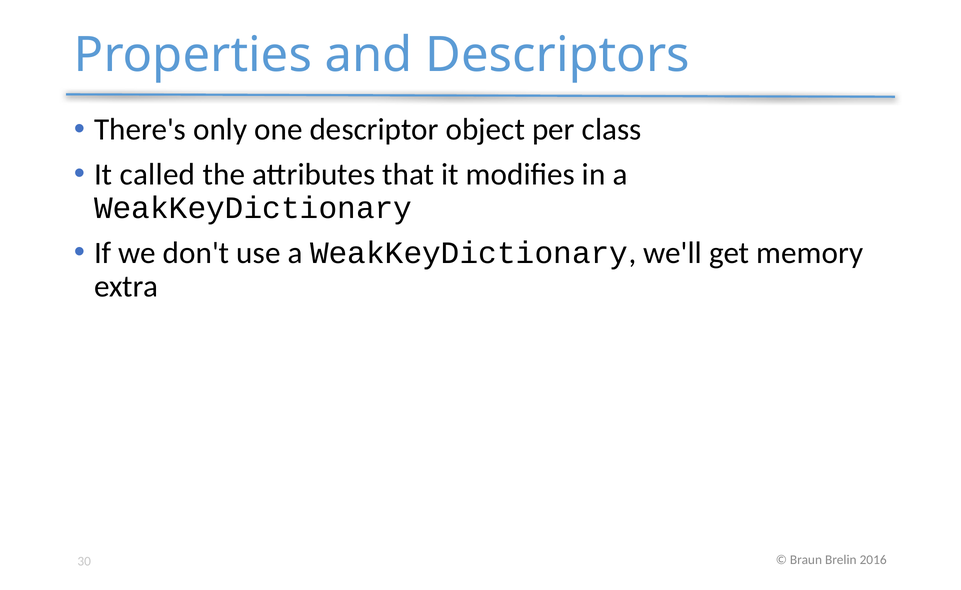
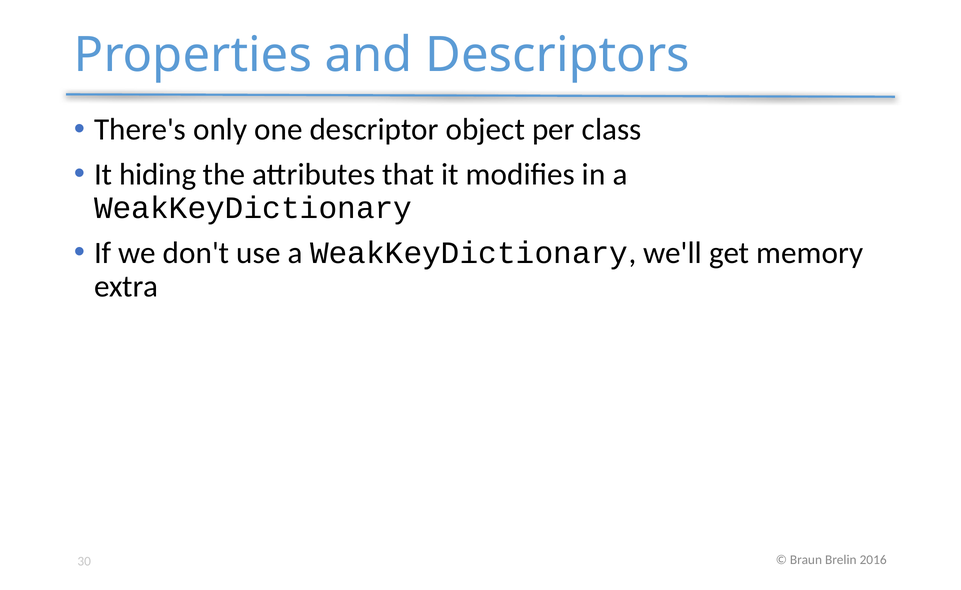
called: called -> hiding (158, 174)
